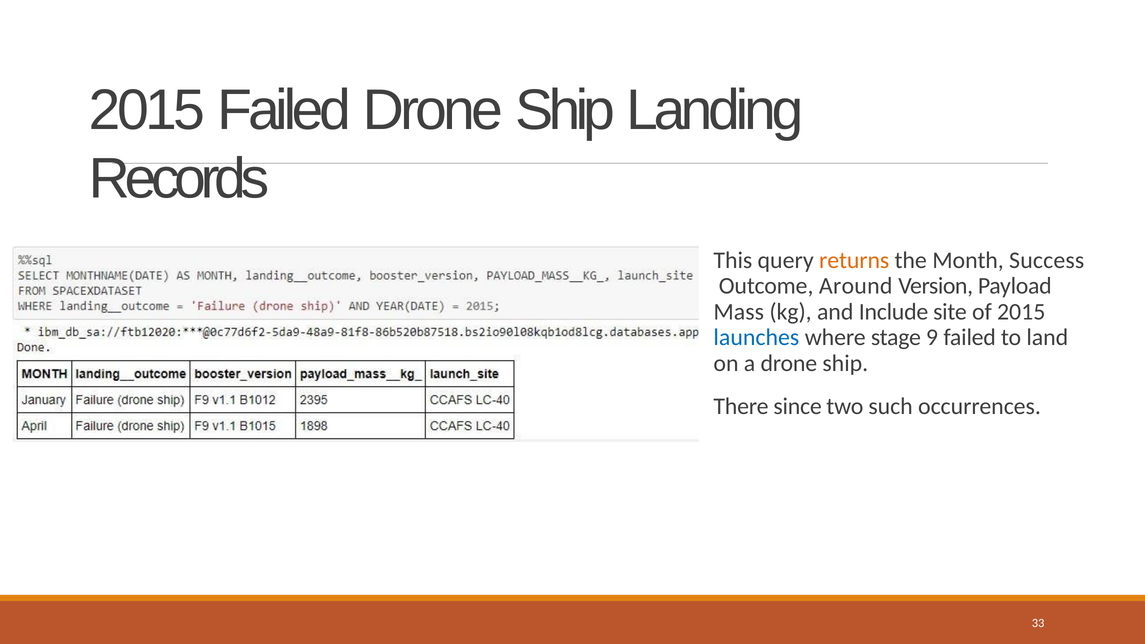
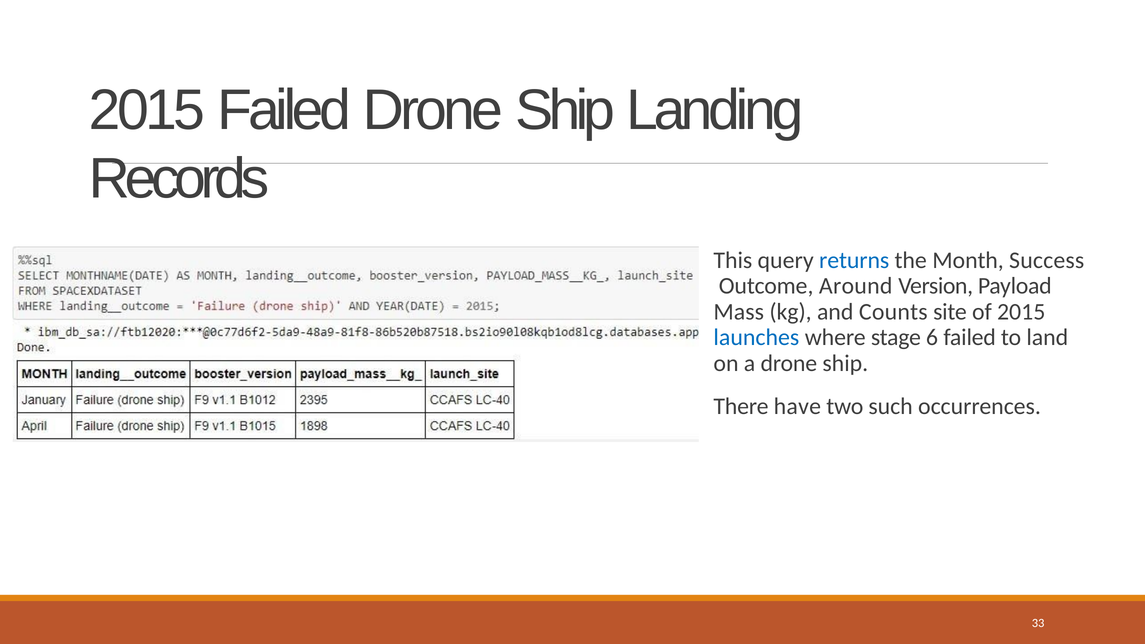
returns colour: orange -> blue (854, 260)
Include: Include -> Counts (893, 312)
9: 9 -> 6 (932, 337)
since: since -> have (797, 407)
